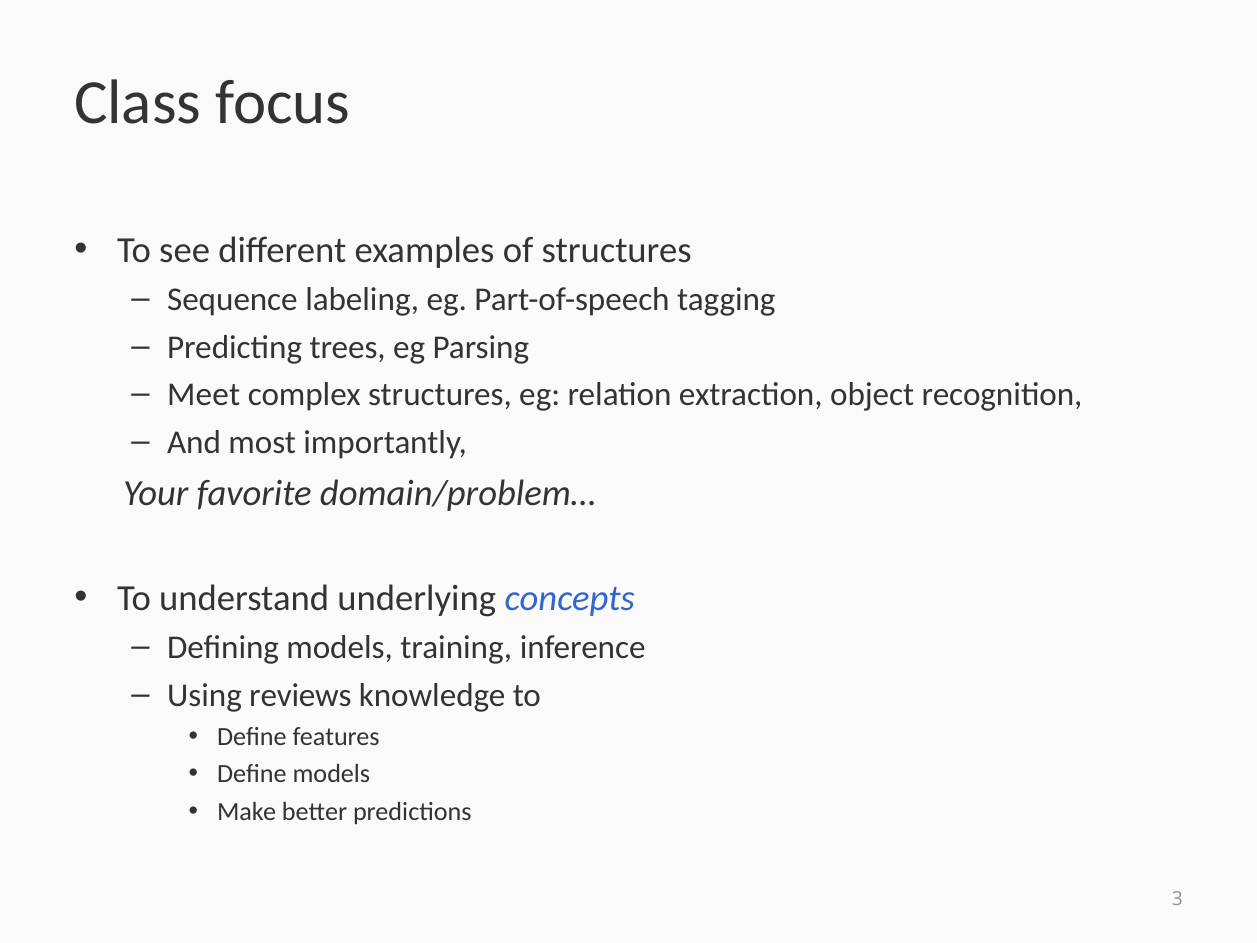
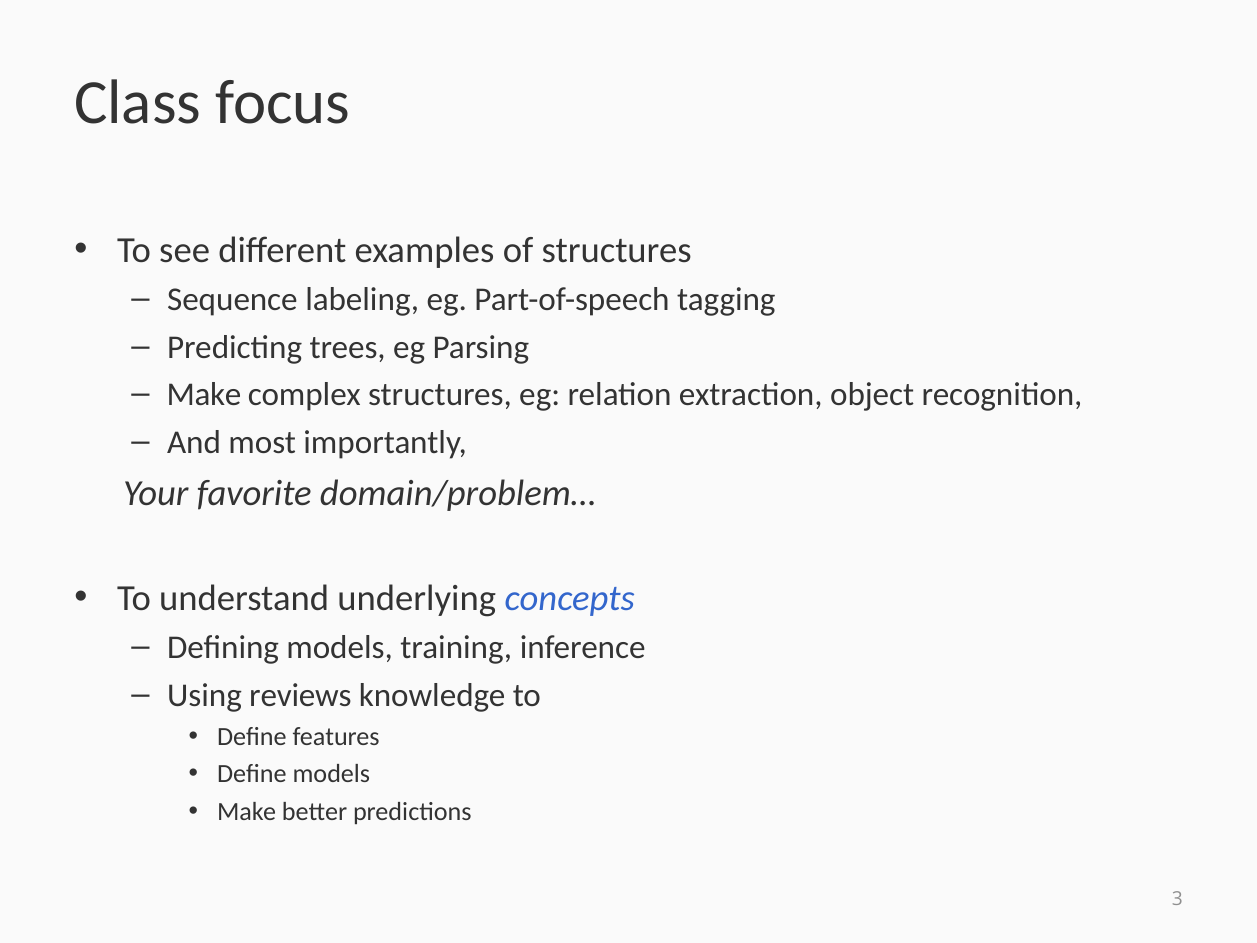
Meet: Meet -> Make (204, 395)
